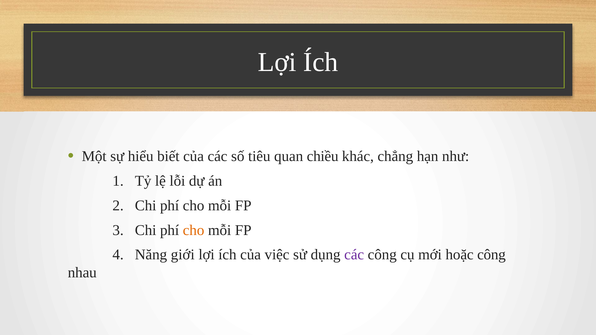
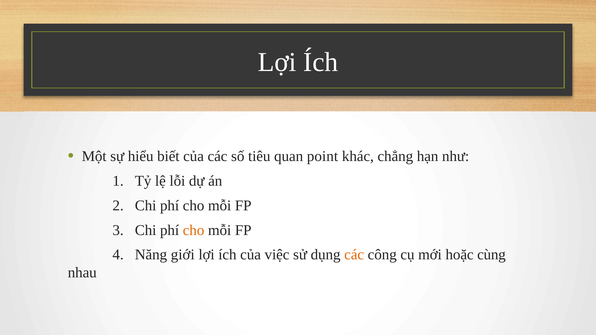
chiều: chiều -> point (322, 157)
các colour: purple -> orange (354, 255)
hoặc công: công -> cùng (491, 255)
